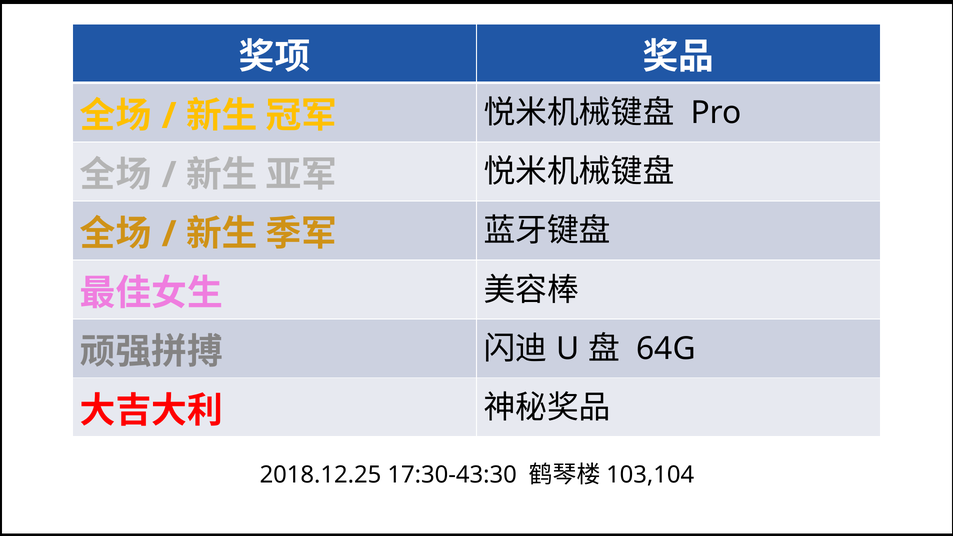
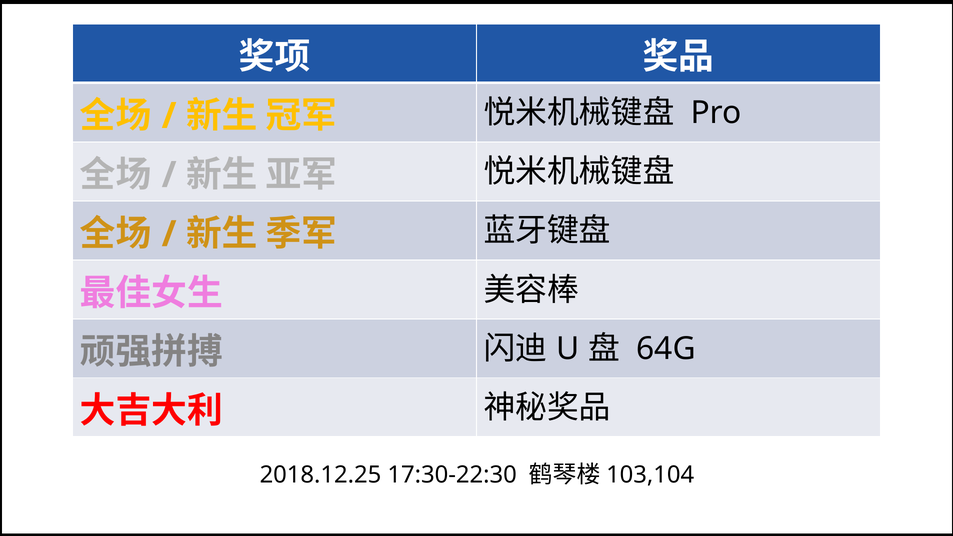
17:30-43:30: 17:30-43:30 -> 17:30-22:30 (452, 475)
